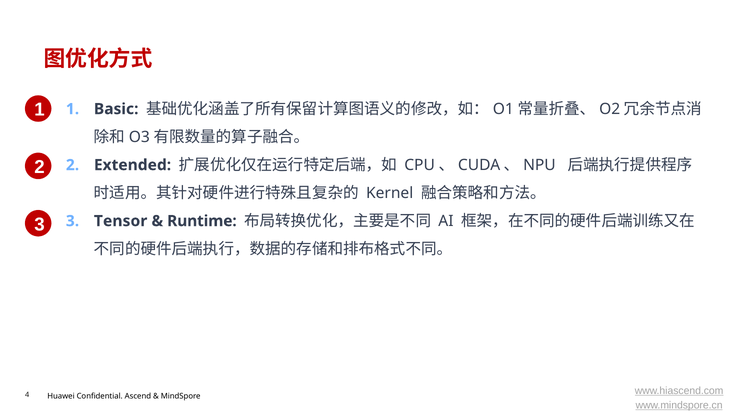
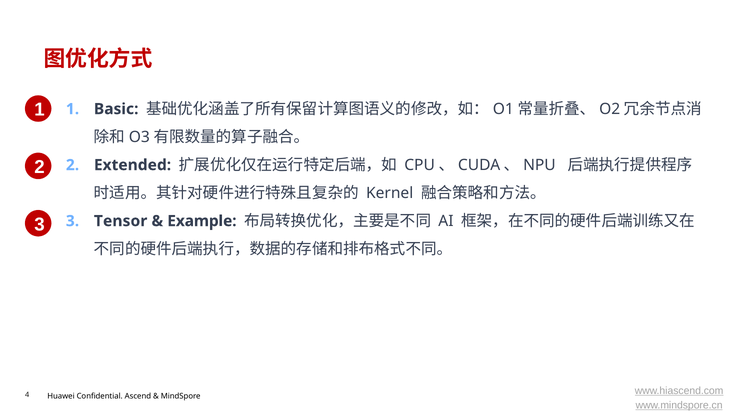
Runtime: Runtime -> Example (202, 221)
